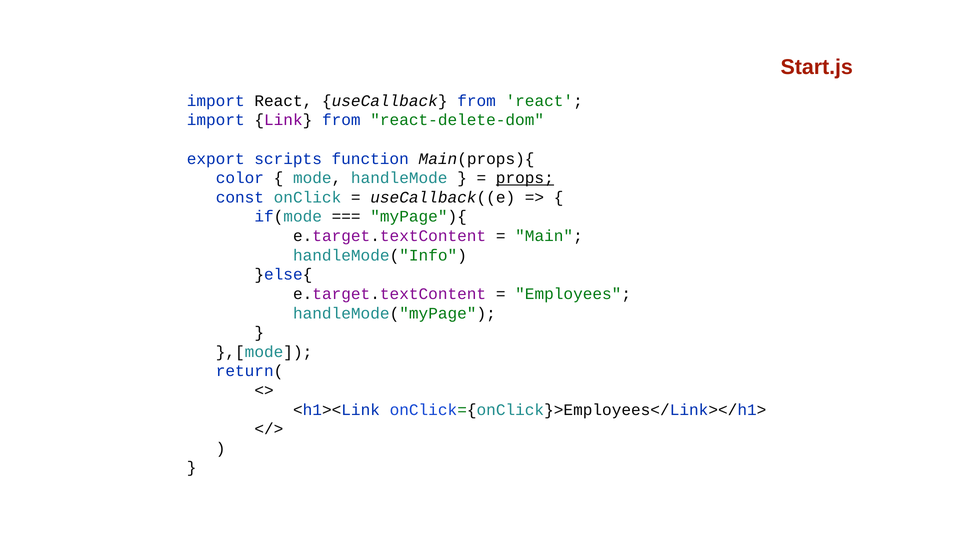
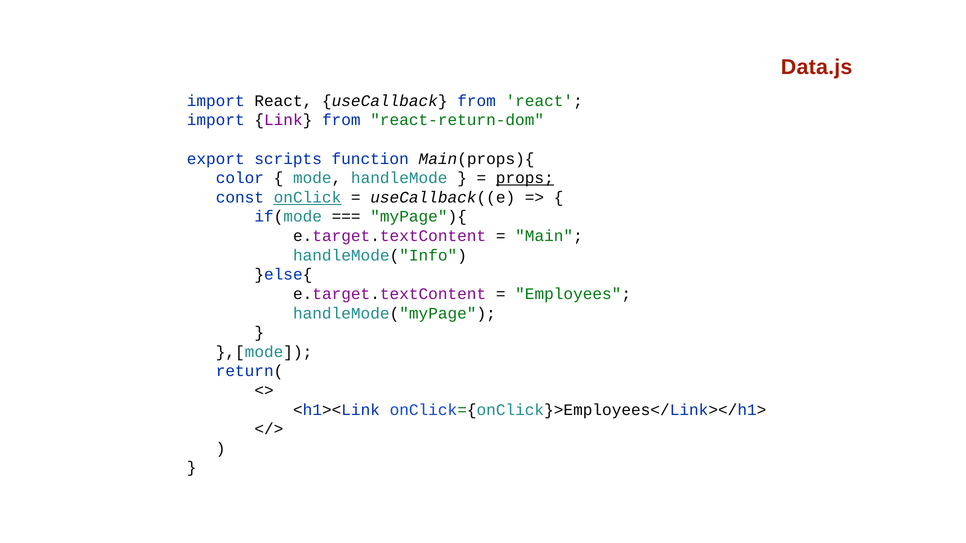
Start.js: Start.js -> Data.js (817, 67)
react-delete-dom: react-delete-dom -> react-return-dom (457, 120)
onClick underline: none -> present (307, 198)
